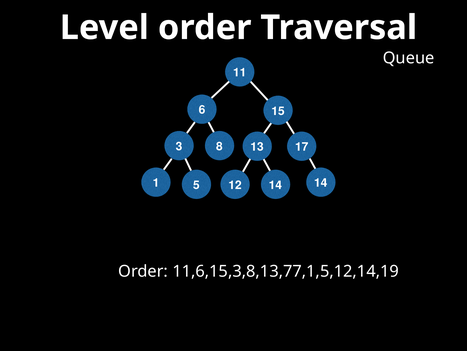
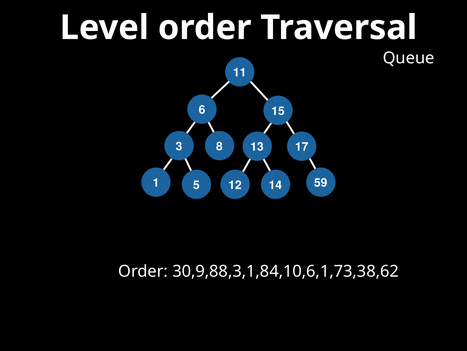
14: 14 -> 59 (321, 183)
11,6,15,3,8,13,77,1,5,12,14,19: 11,6,15,3,8,13,77,1,5,12,14,19 -> 30,9,88,3,1,84,10,6,1,73,38,62 (286, 271)
